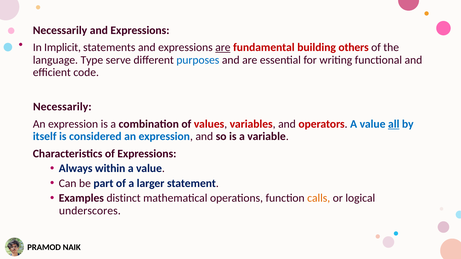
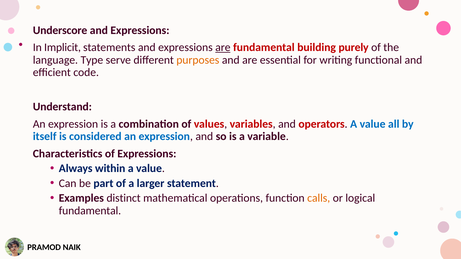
Necessarily: Necessarily -> Underscore (60, 30)
others: others -> purely (354, 48)
purposes colour: blue -> orange (198, 60)
Necessarily: Necessarily -> Understand (62, 107)
all underline: present -> none (394, 124)
underscores: underscores -> fundamental (90, 211)
